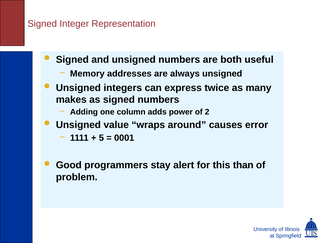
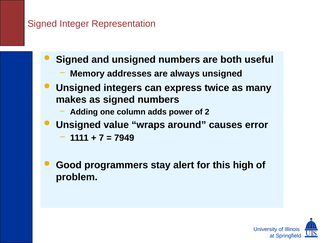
5: 5 -> 7 (101, 138)
0001: 0001 -> 7949 (124, 138)
than: than -> high (243, 165)
